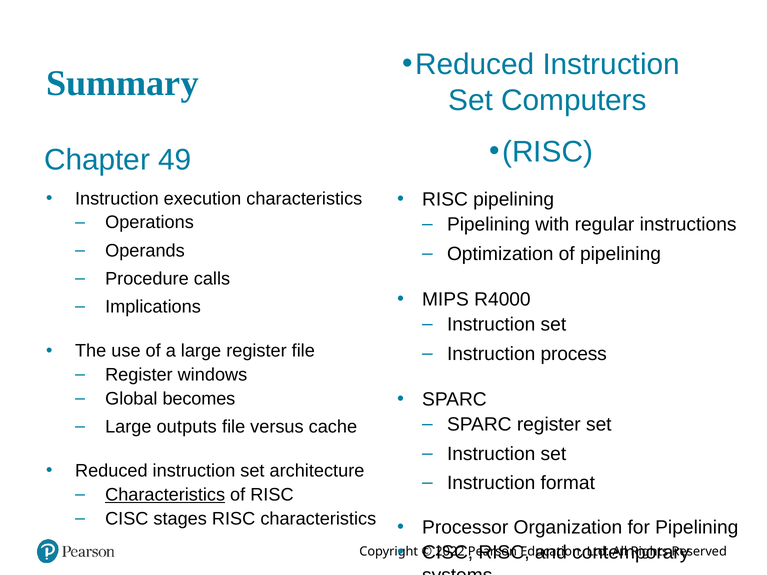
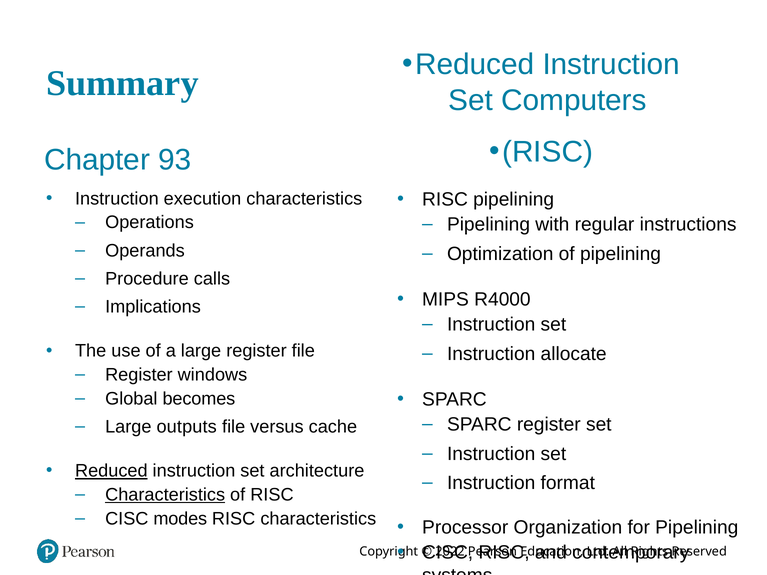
49: 49 -> 93 (175, 160)
process: process -> allocate (574, 354)
Reduced underline: none -> present (111, 471)
stages: stages -> modes (180, 519)
